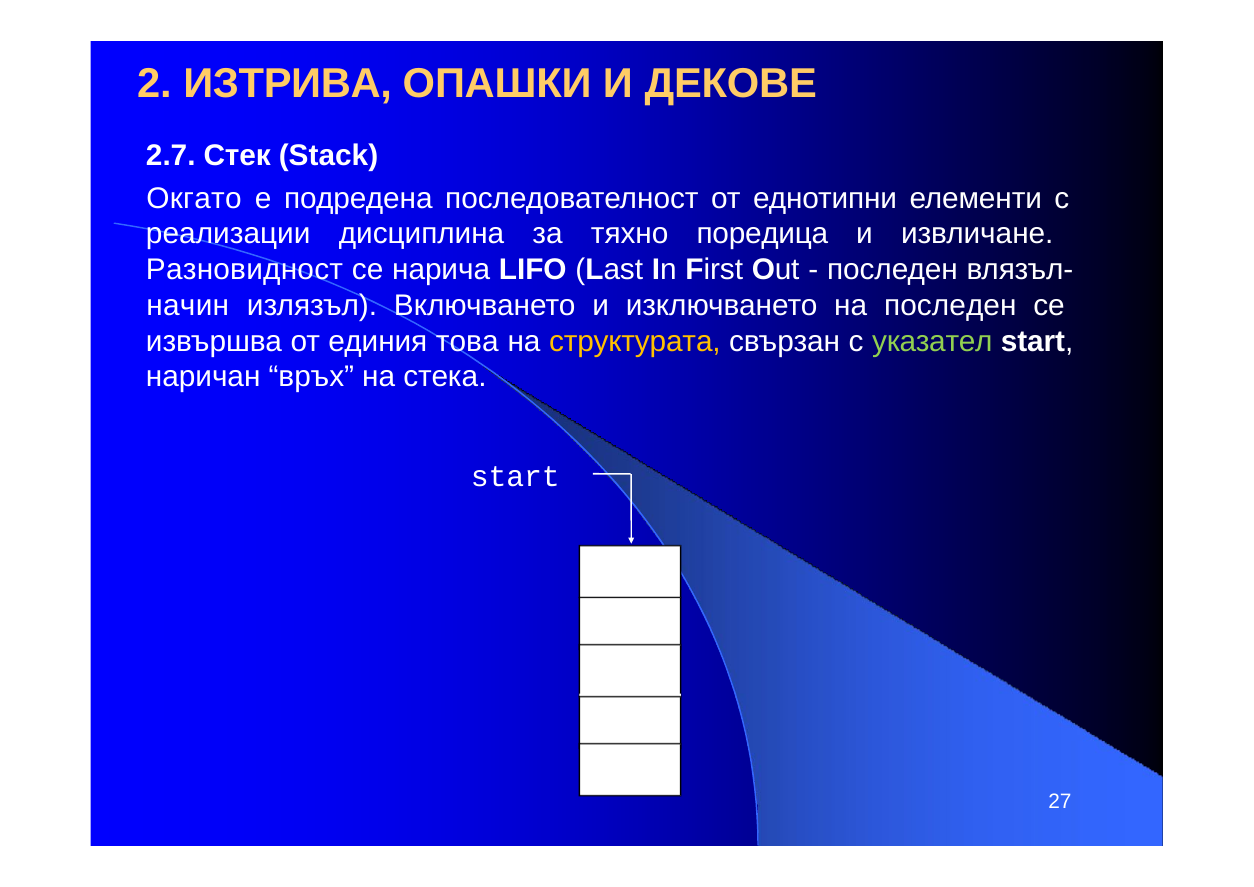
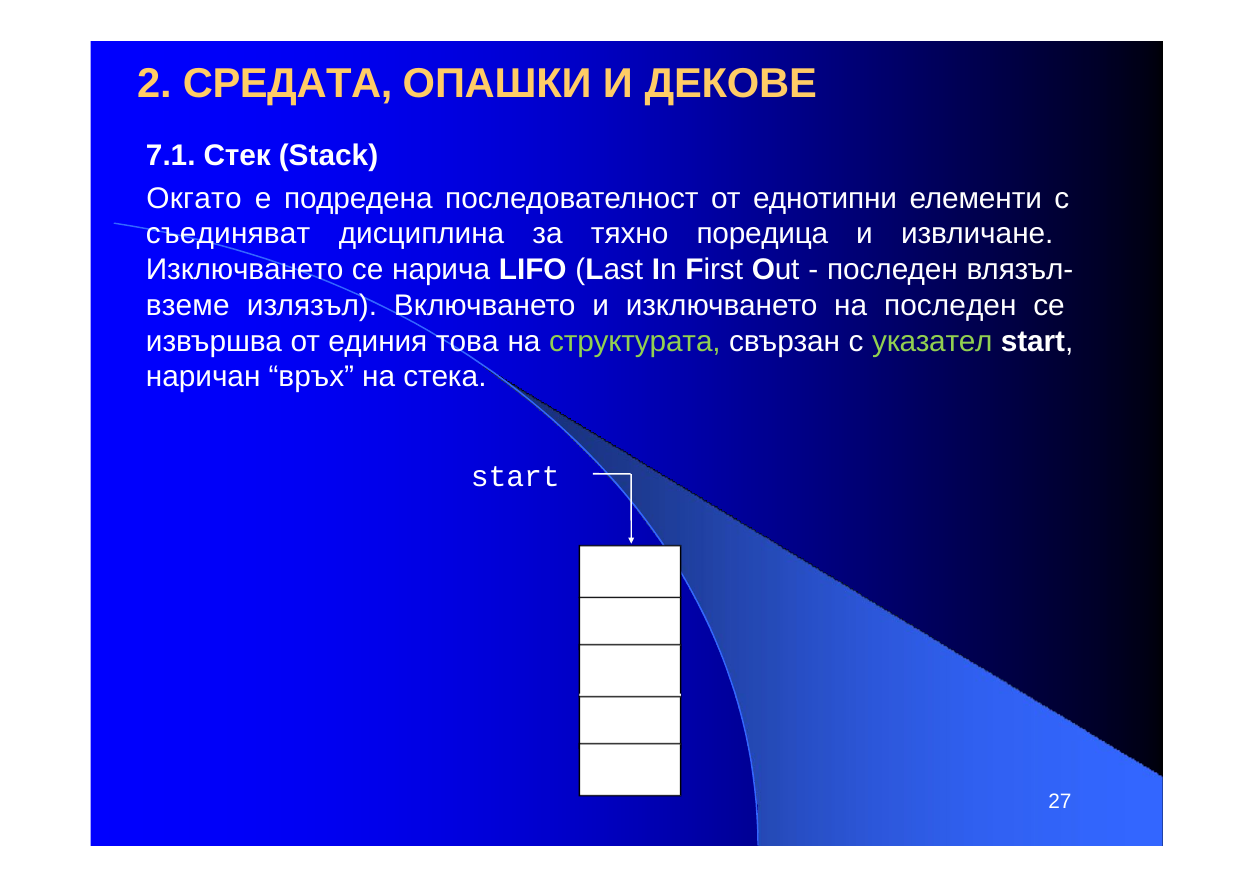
ИЗТРИВА: ИЗТРИВА -> СРЕДАТА (288, 84)
2.7: 2.7 -> 7.1 (171, 155)
реализации: реализации -> съединяват (228, 234)
Разновидност: Разновидност -> Изключването (245, 270)
начин: начин -> вземе (188, 305)
структурата colour: yellow -> light green (635, 341)
